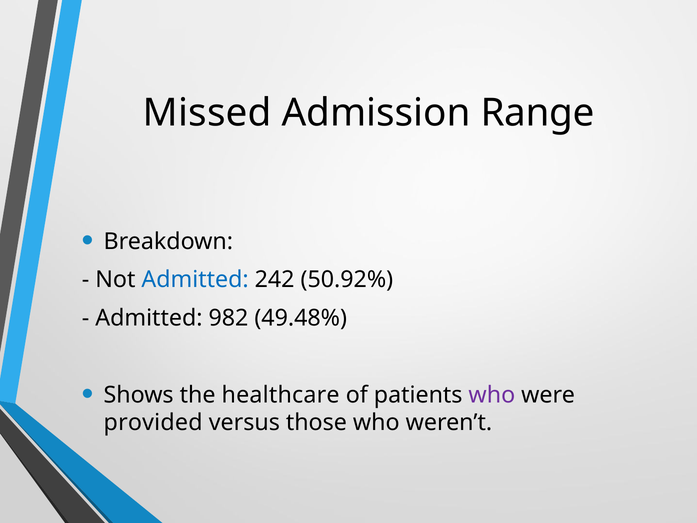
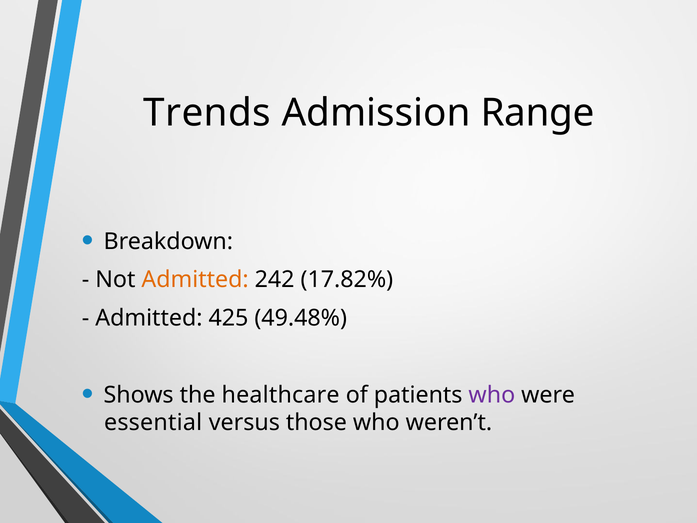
Missed: Missed -> Trends (207, 113)
Admitted colour: blue -> orange (195, 280)
50.92%: 50.92% -> 17.82% (347, 280)
982: 982 -> 425 (228, 318)
provided: provided -> essential (153, 423)
